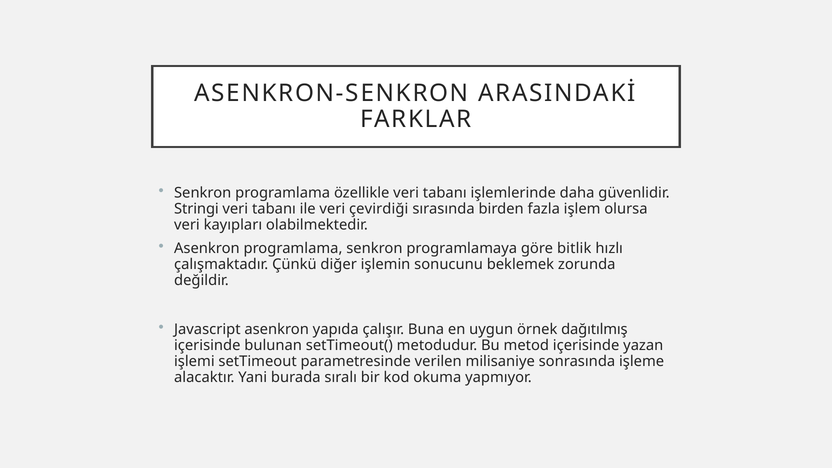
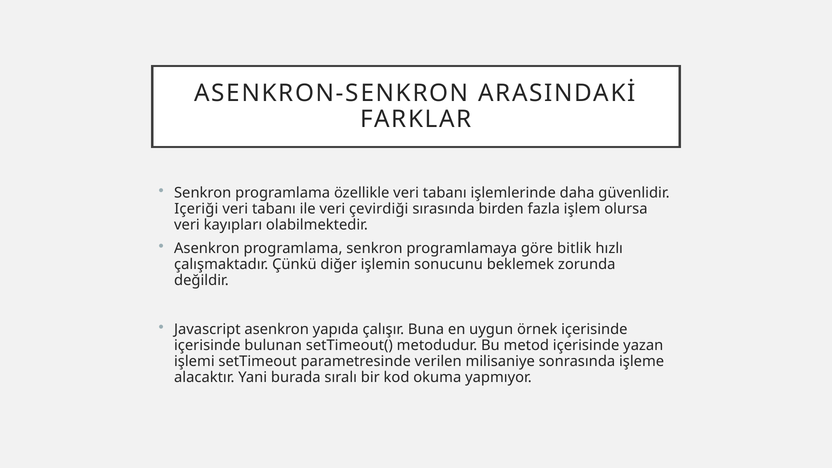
Stringi: Stringi -> Içeriği (196, 209)
örnek dağıtılmış: dağıtılmış -> içerisinde (594, 330)
